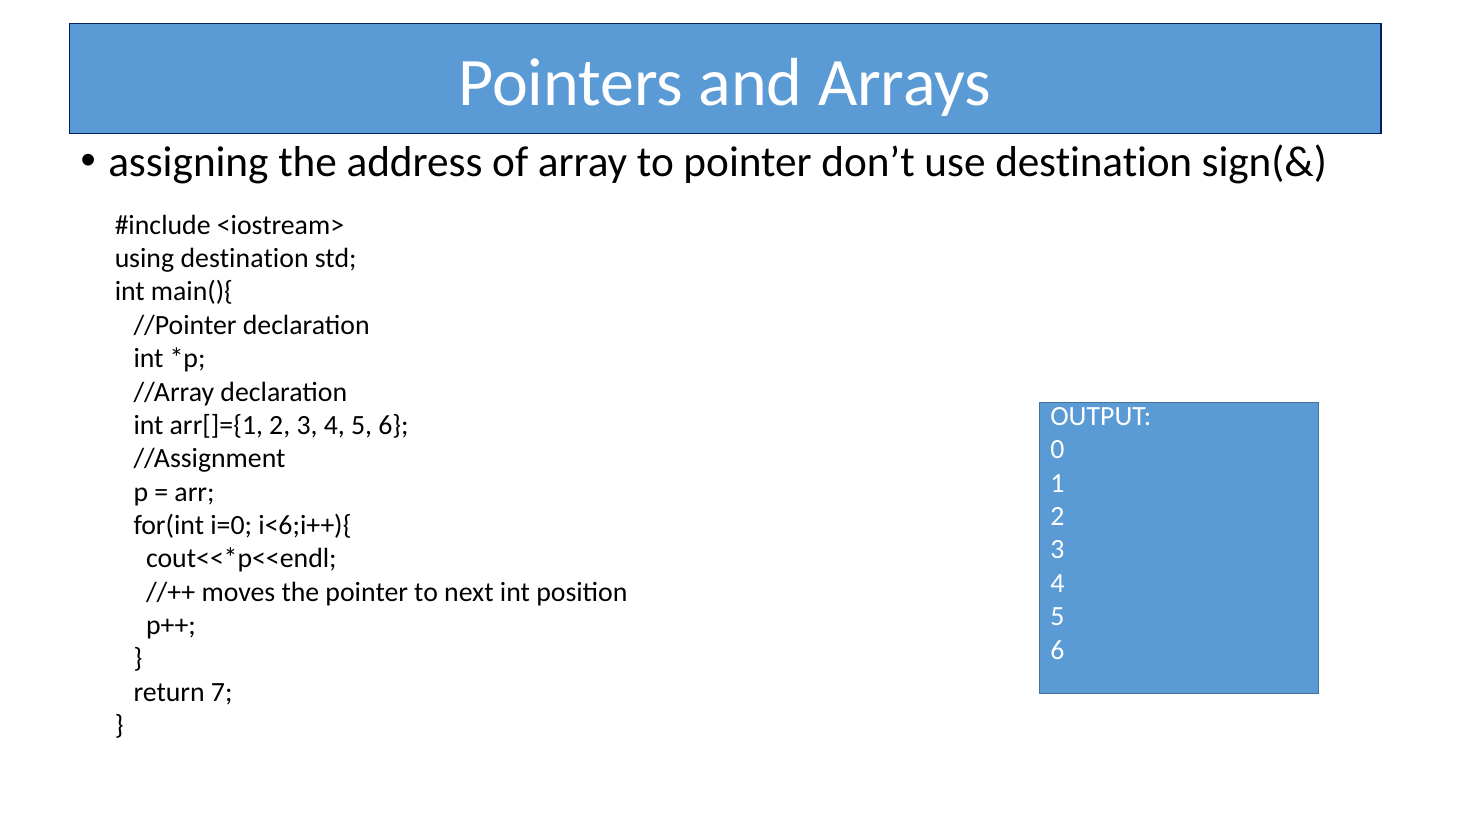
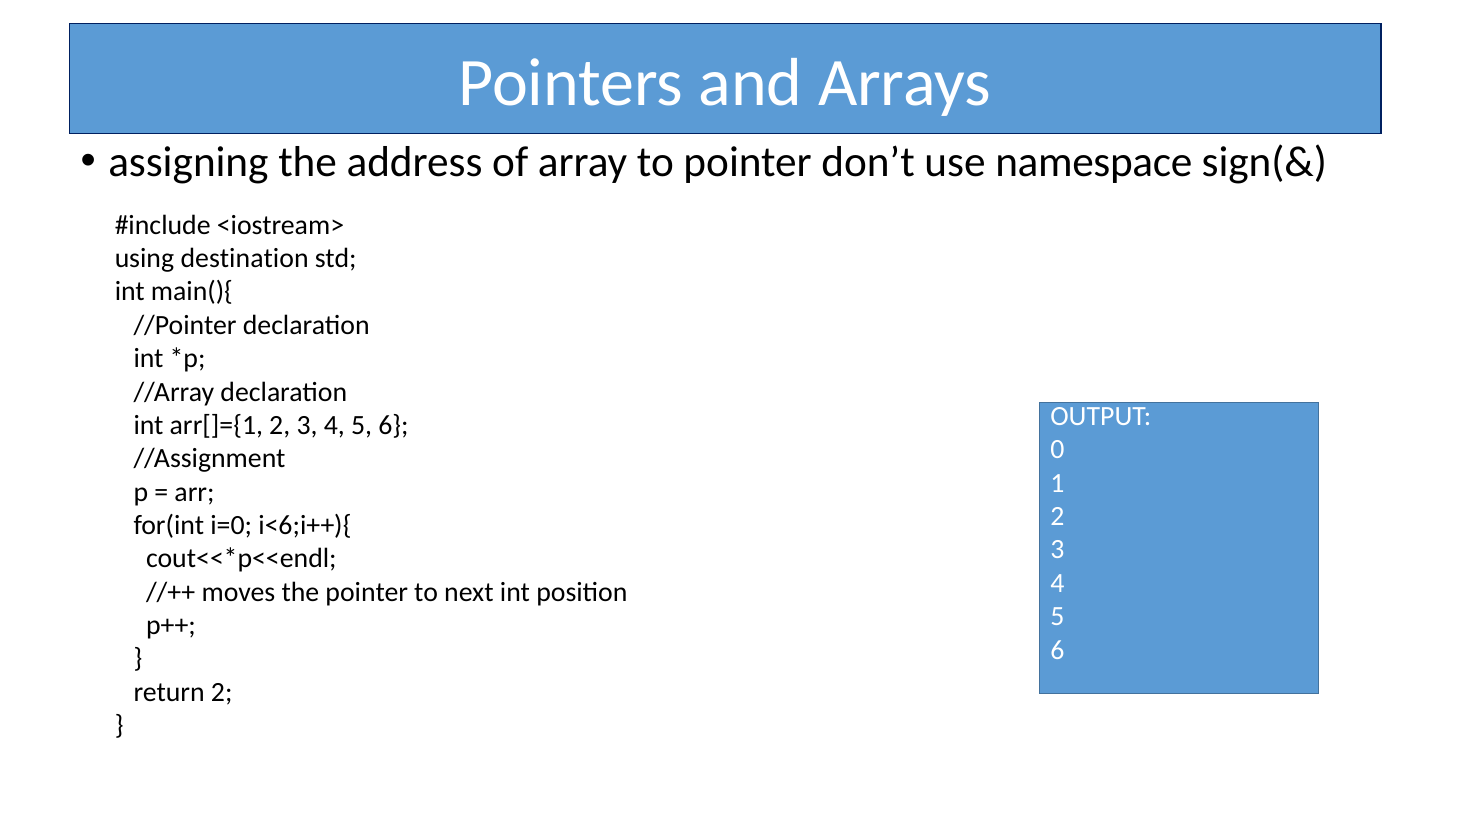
use destination: destination -> namespace (1094, 162)
return 7: 7 -> 2 (222, 692)
